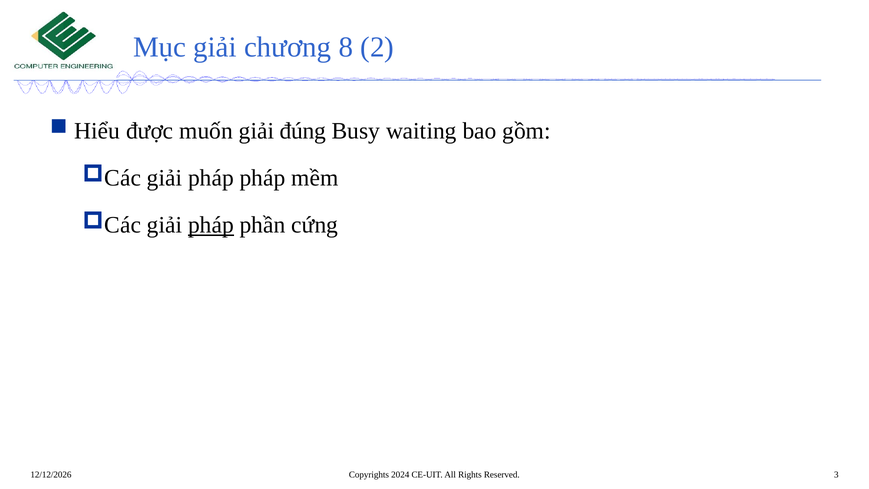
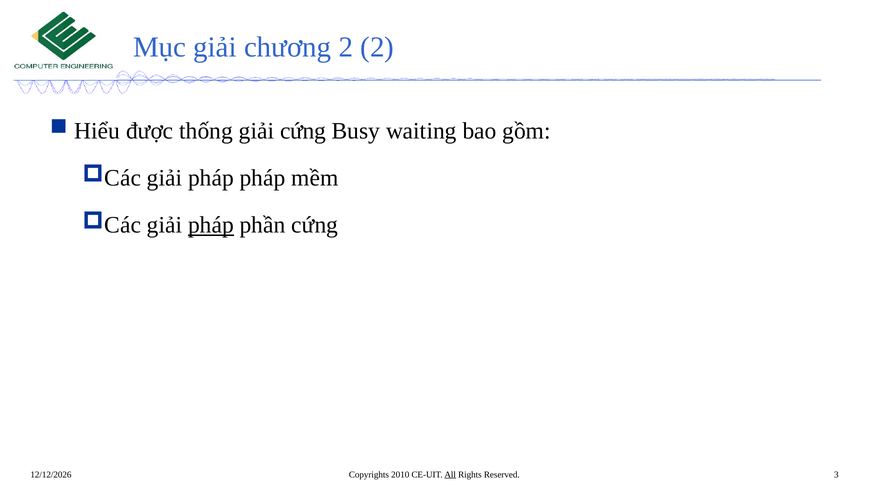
chương 8: 8 -> 2 (346, 47)
muốn: muốn -> thống (206, 131)
giải đúng: đúng -> cứng (303, 131)
2024: 2024 -> 2010 (400, 474)
All underline: none -> present (450, 474)
